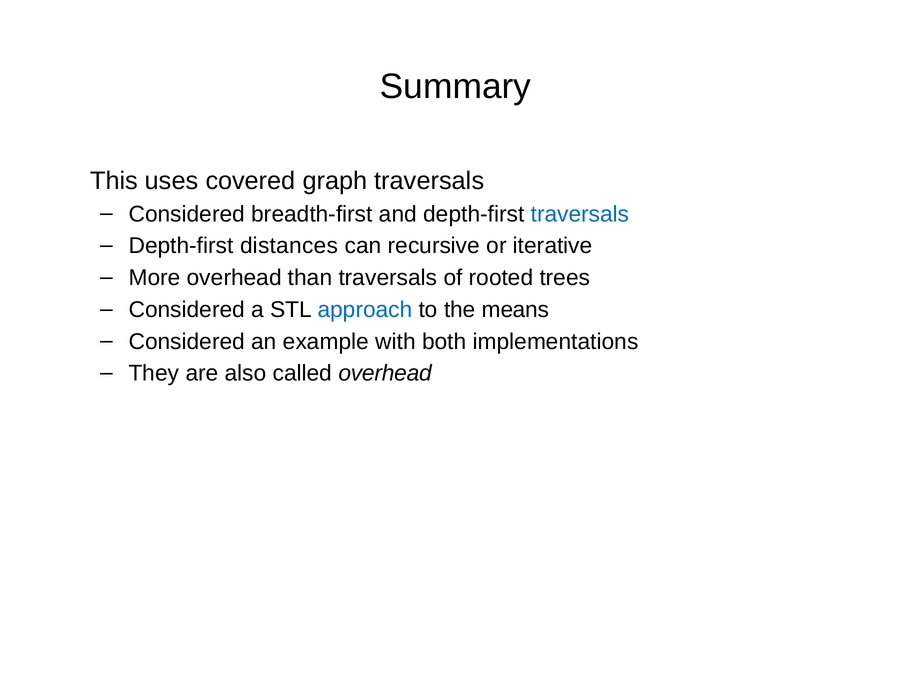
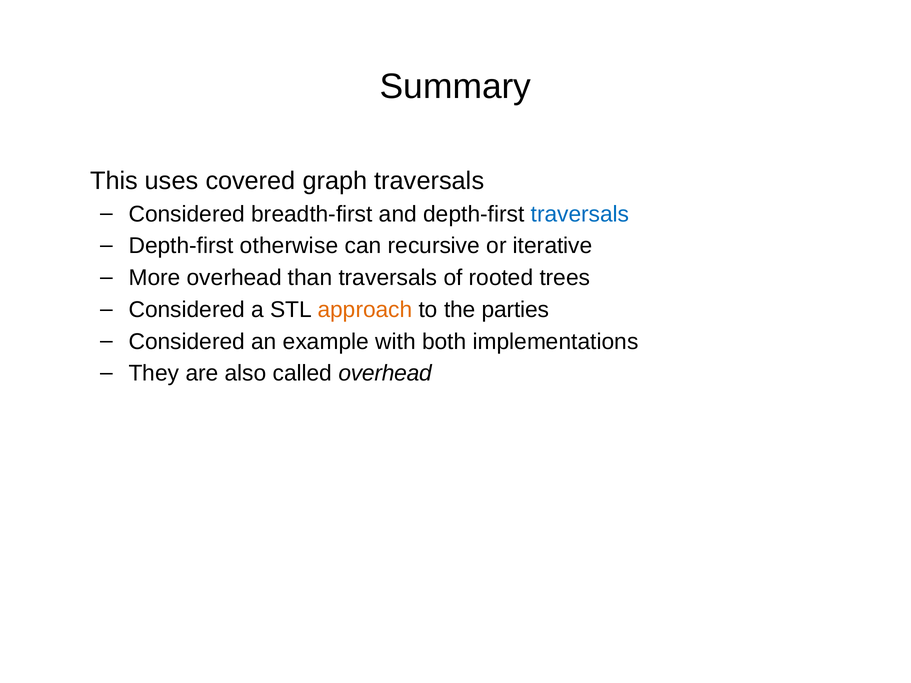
distances: distances -> otherwise (289, 246)
approach colour: blue -> orange (365, 310)
means: means -> parties (516, 310)
